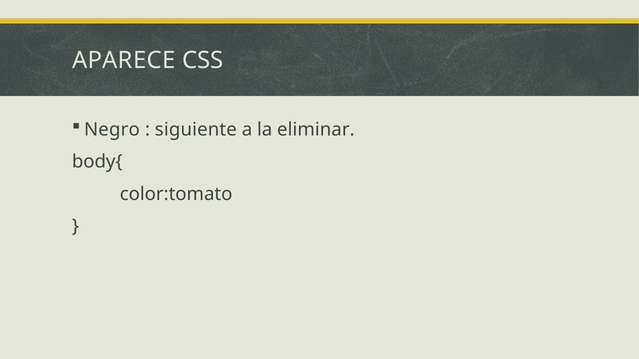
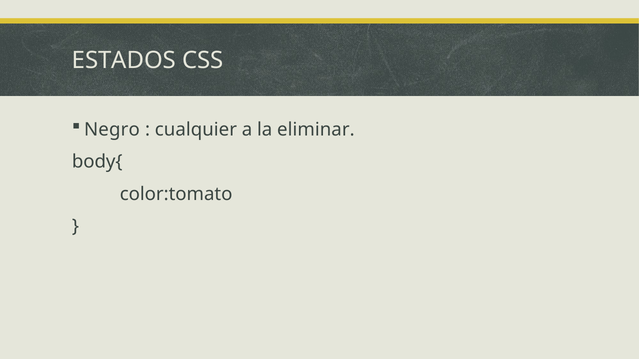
APARECE: APARECE -> ESTADOS (124, 60)
siguiente: siguiente -> cualquier (196, 130)
